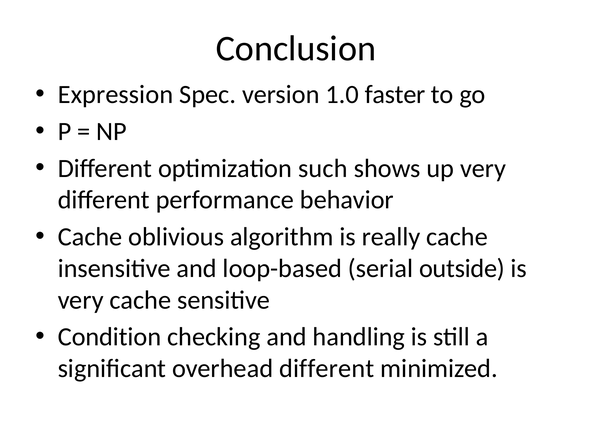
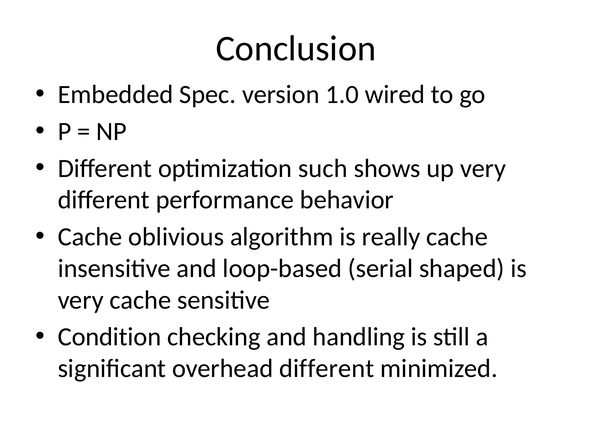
Expression: Expression -> Embedded (116, 95)
faster: faster -> wired (395, 95)
outside: outside -> shaped (462, 268)
